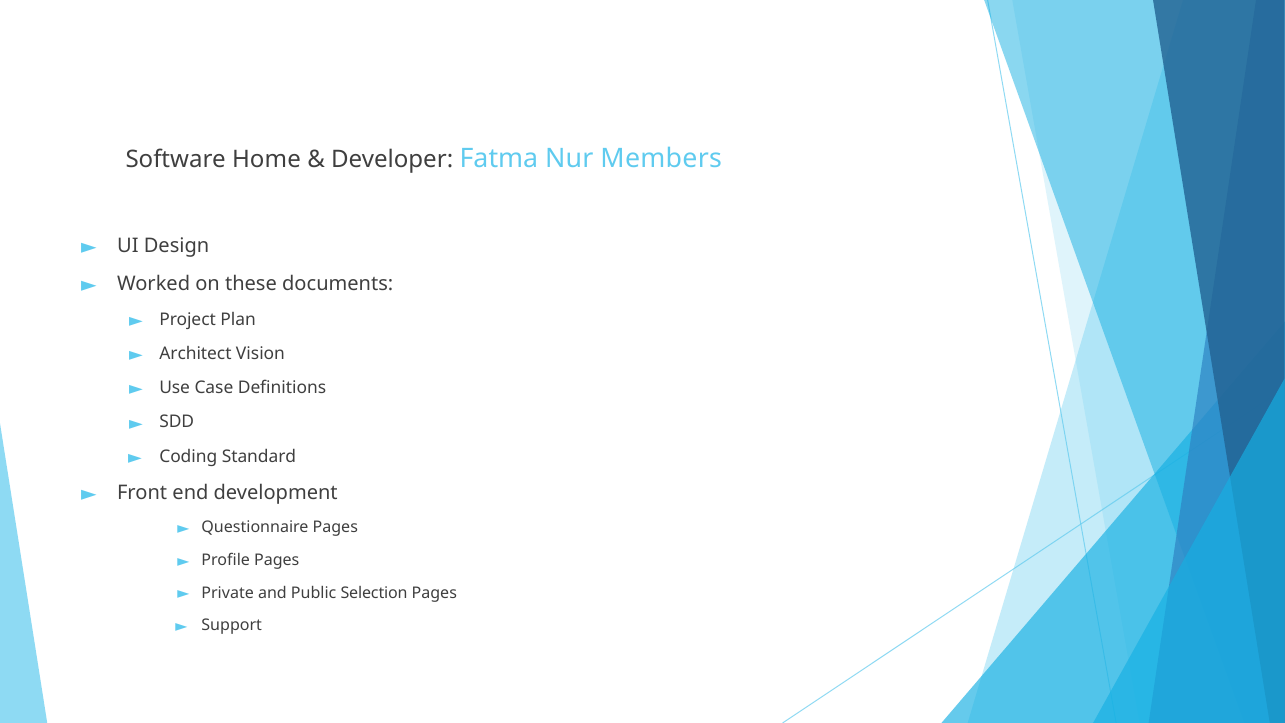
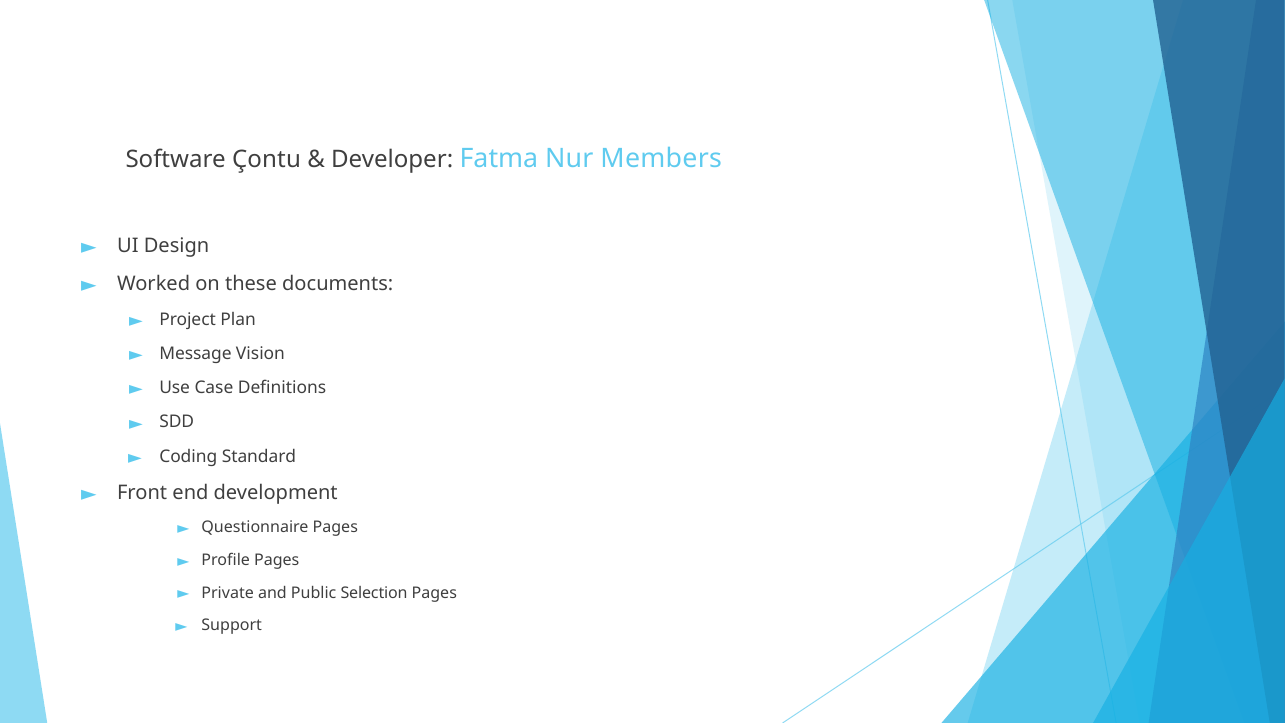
Home: Home -> Çontu (266, 160)
Architect: Architect -> Message (195, 353)
